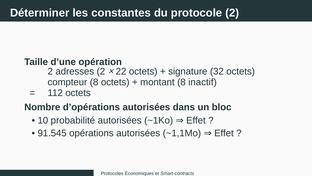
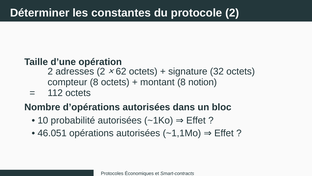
22: 22 -> 62 (121, 71)
inactif: inactif -> notion (203, 82)
91.545: 91.545 -> 46.051 (52, 133)
